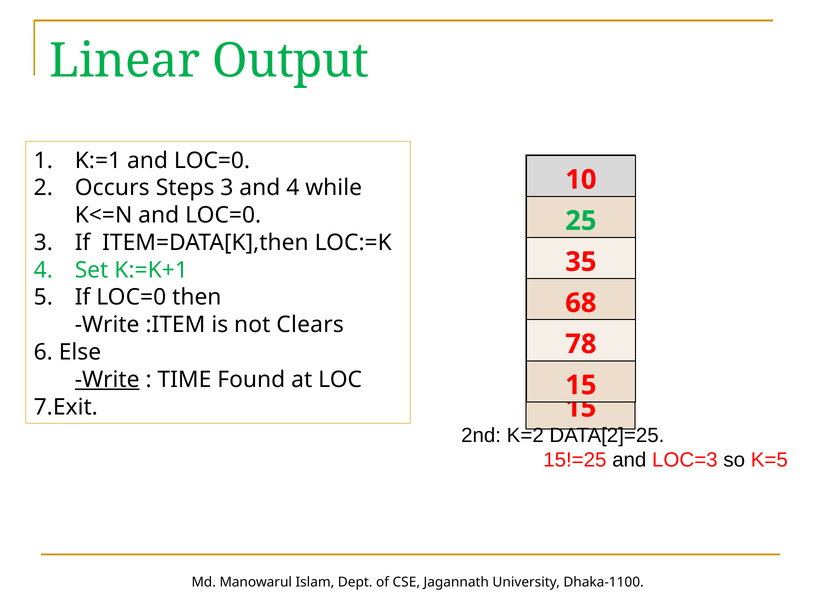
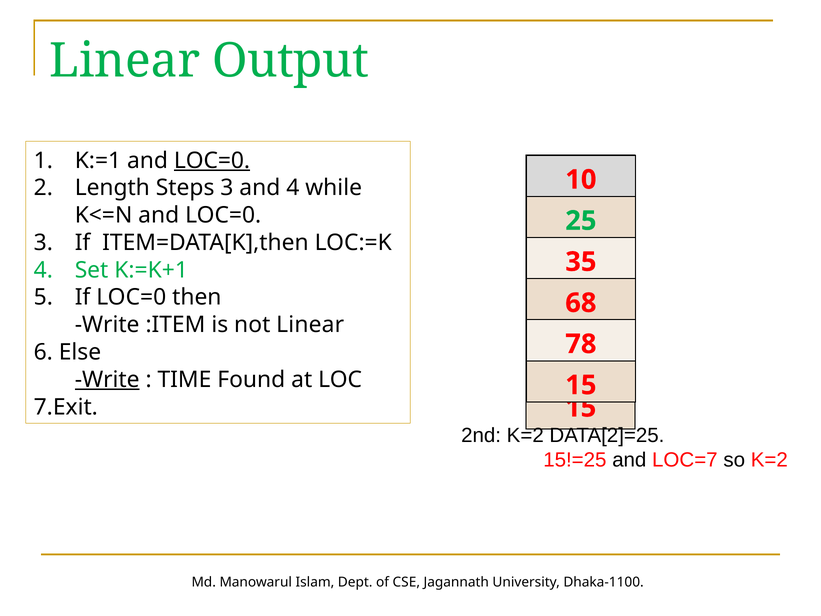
LOC=0 underline: none -> present (212, 160)
Occurs: Occurs -> Length (112, 188)
not Clears: Clears -> Linear (310, 325)
LOC=3: LOC=3 -> LOC=7 (685, 460)
so K=5: K=5 -> K=2 (769, 460)
